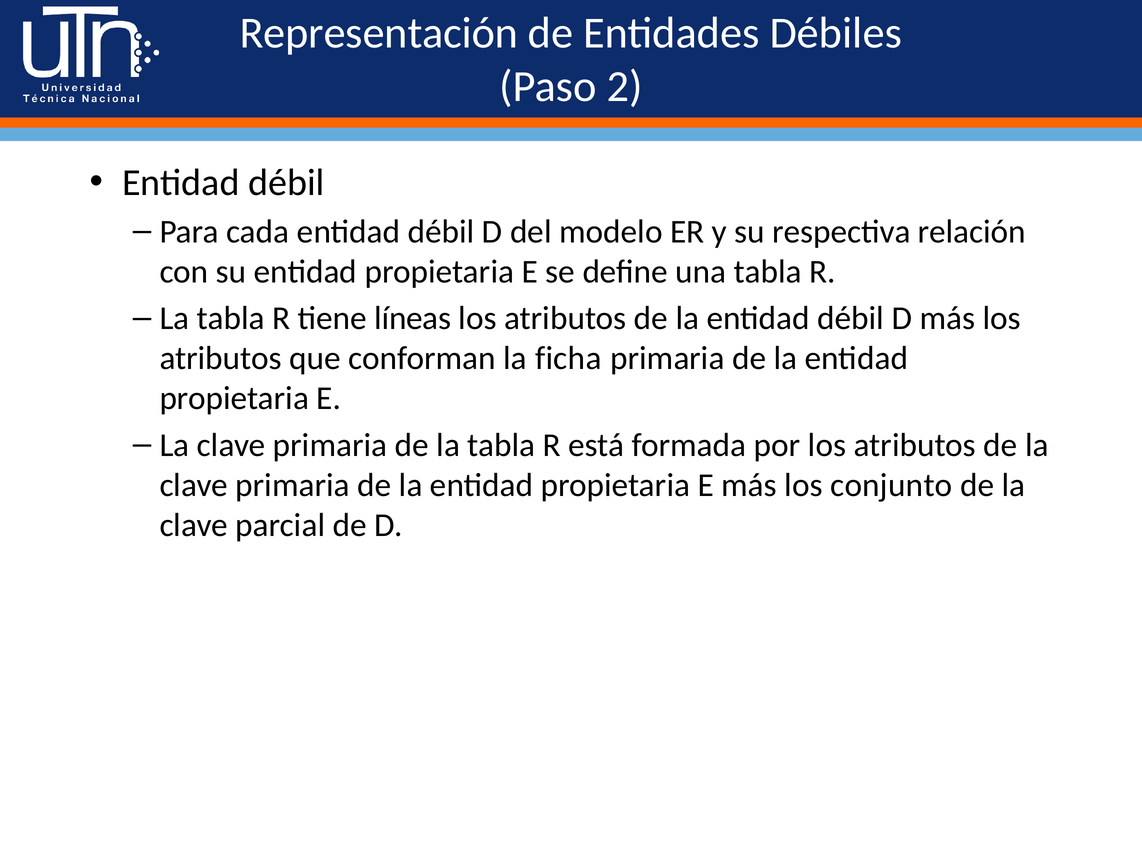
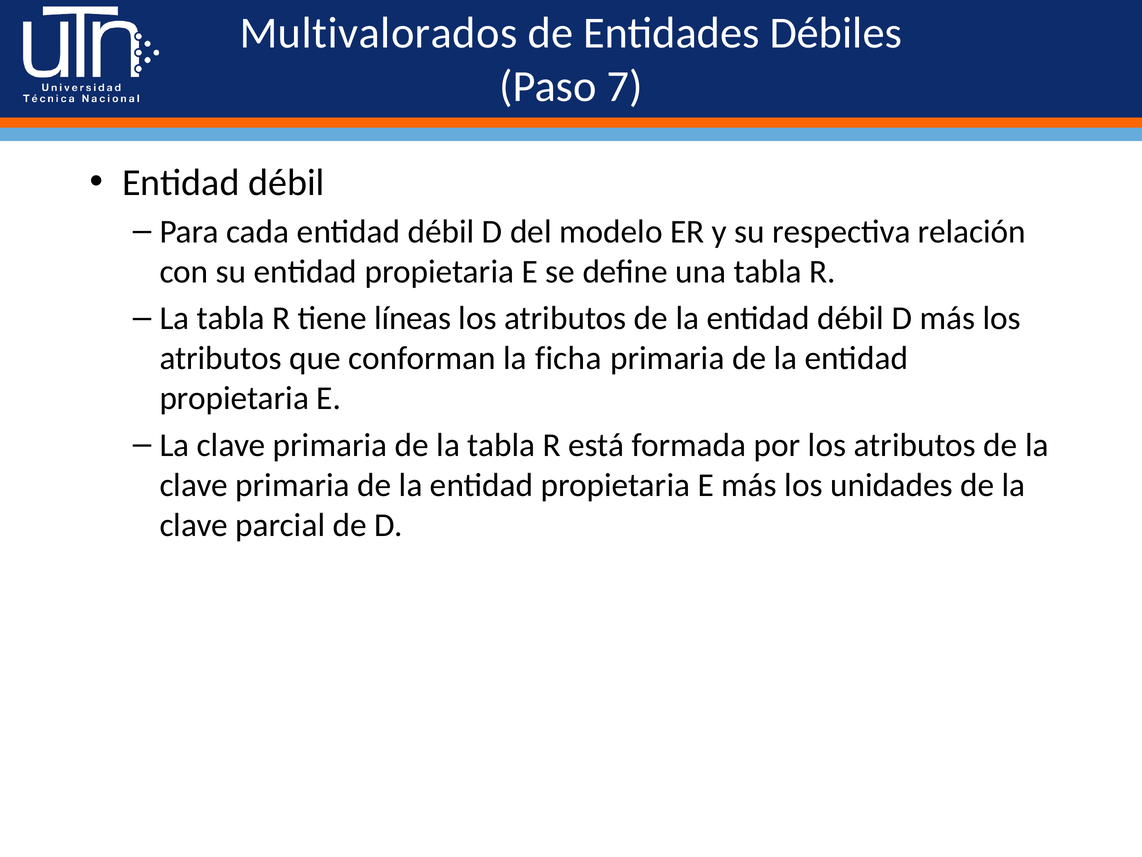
Representación: Representación -> Multivalorados (378, 33)
2: 2 -> 7 (625, 87)
conjunto: conjunto -> unidades (892, 485)
